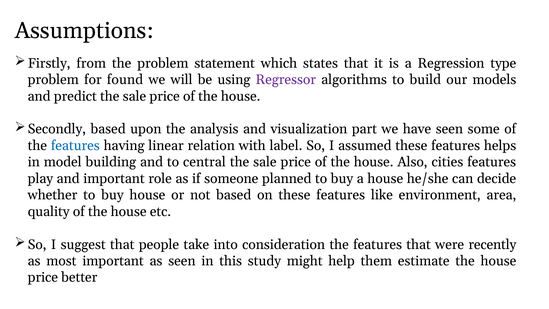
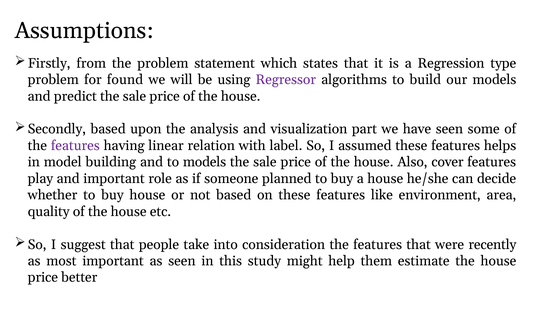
features colour: blue -> purple (75, 145)
to central: central -> models (205, 162)
cities: cities -> cover (448, 162)
